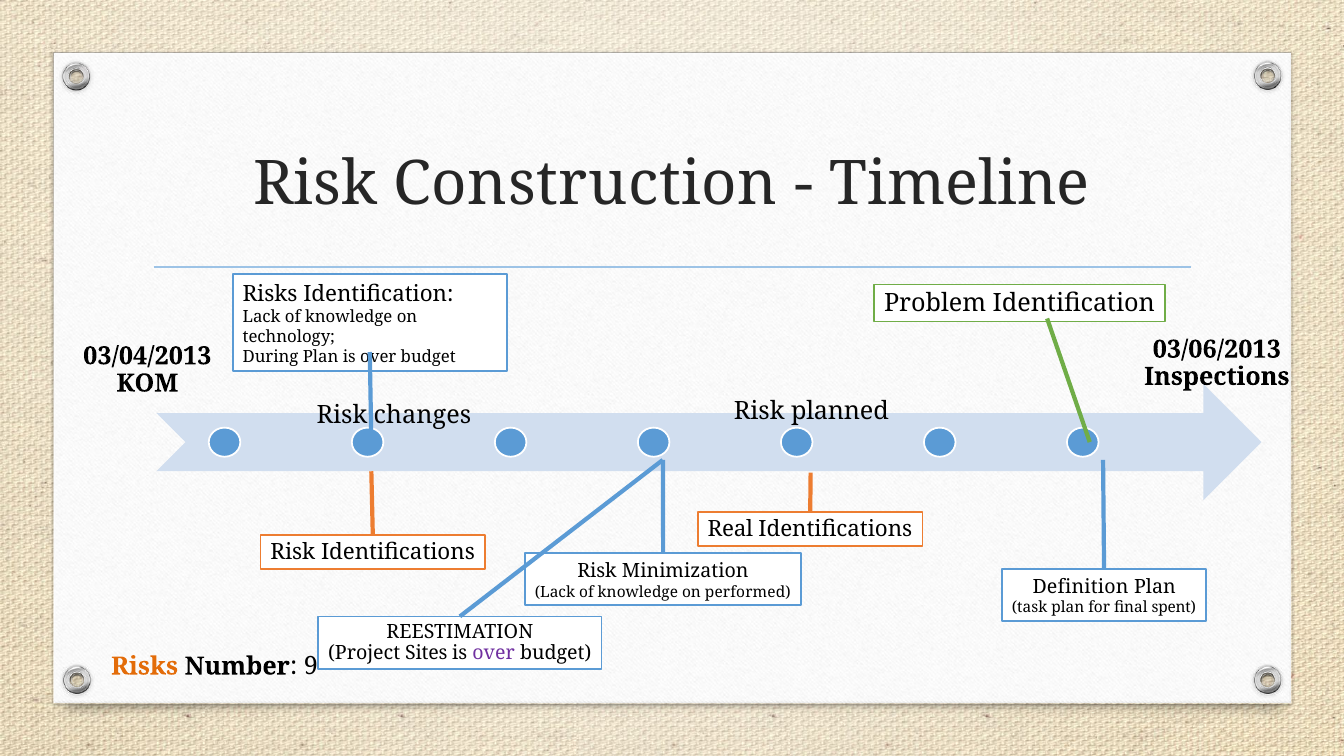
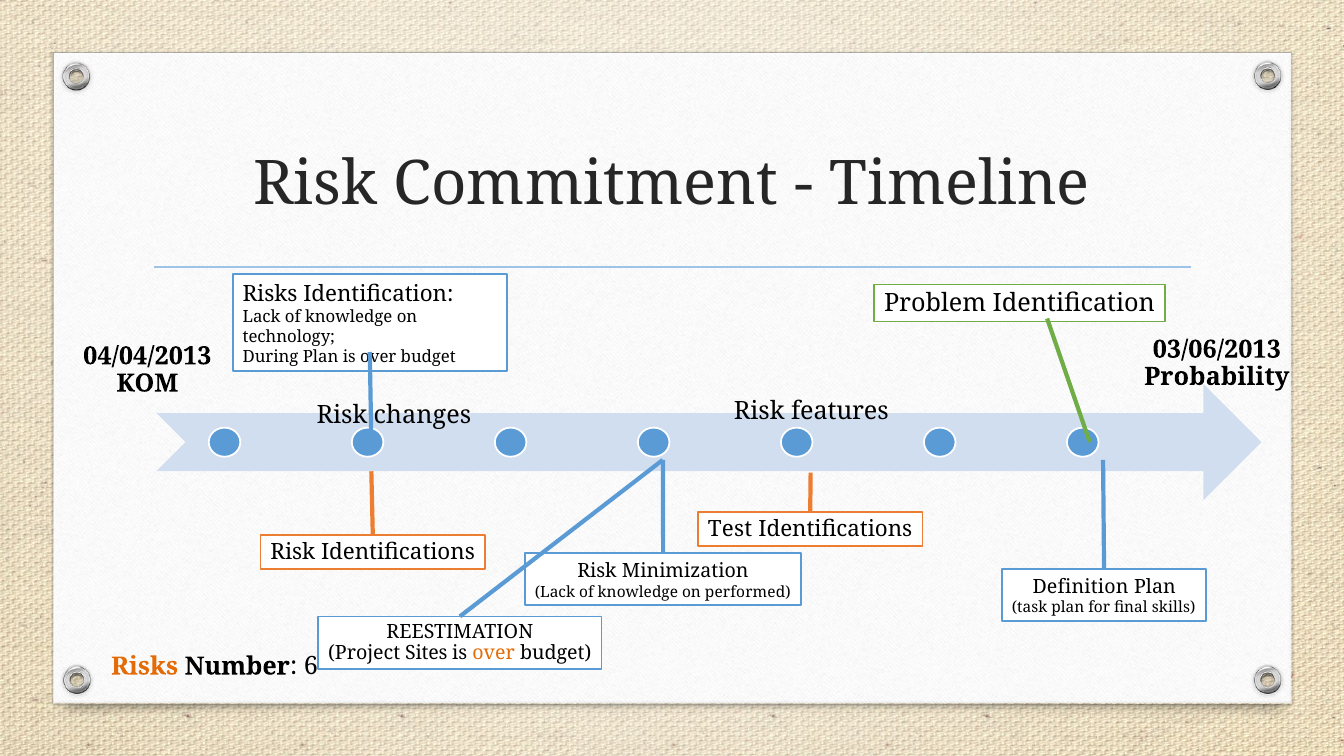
Construction: Construction -> Commitment (586, 184)
03/04/2013: 03/04/2013 -> 04/04/2013 (147, 356)
Inspections: Inspections -> Probability (1217, 377)
planned: planned -> features (840, 411)
Real: Real -> Test (730, 529)
spent: spent -> skills (1174, 608)
over colour: purple -> orange (494, 653)
9: 9 -> 6 (311, 666)
